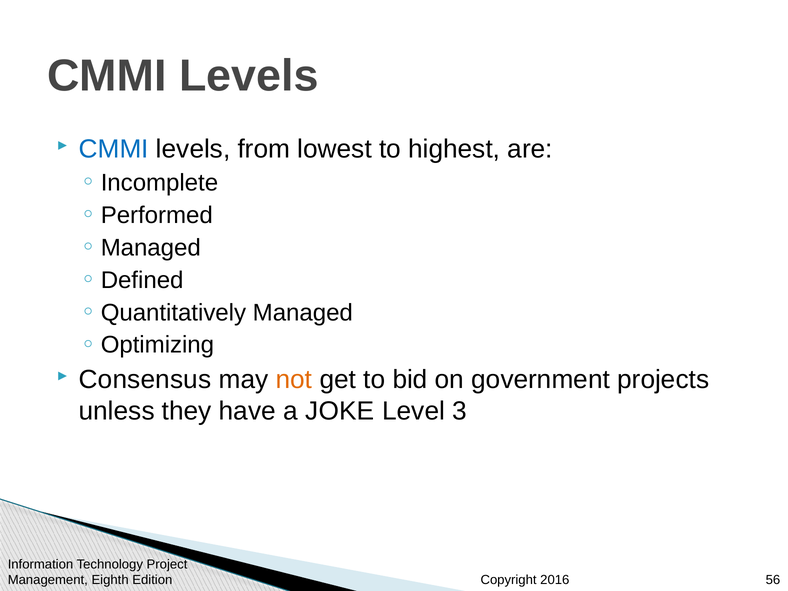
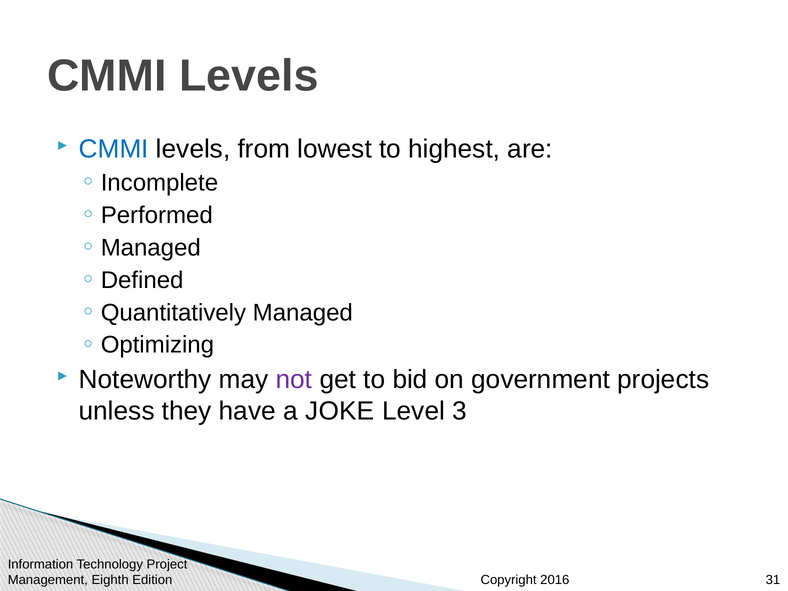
Consensus: Consensus -> Noteworthy (145, 380)
not colour: orange -> purple (294, 380)
56: 56 -> 31 (773, 580)
